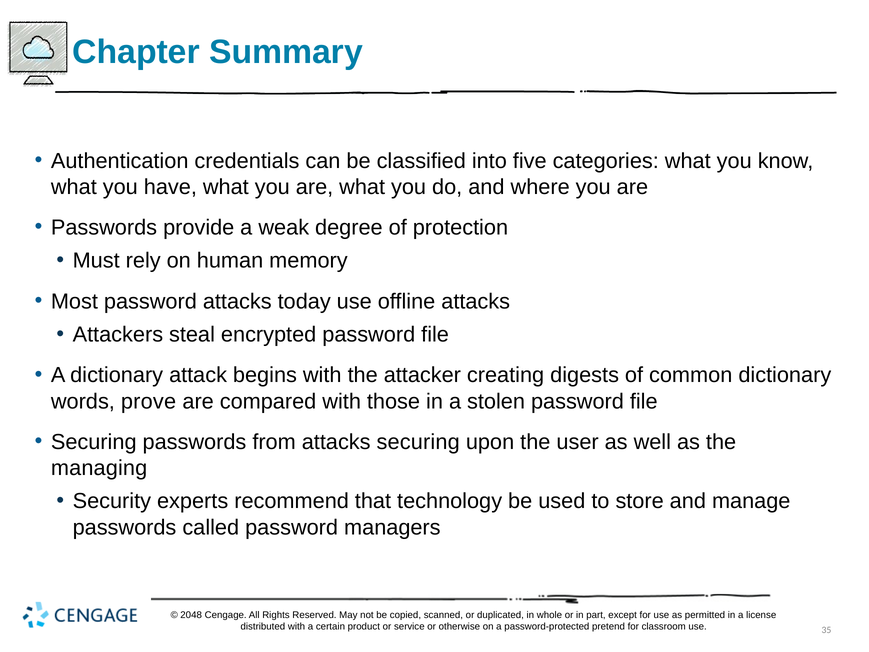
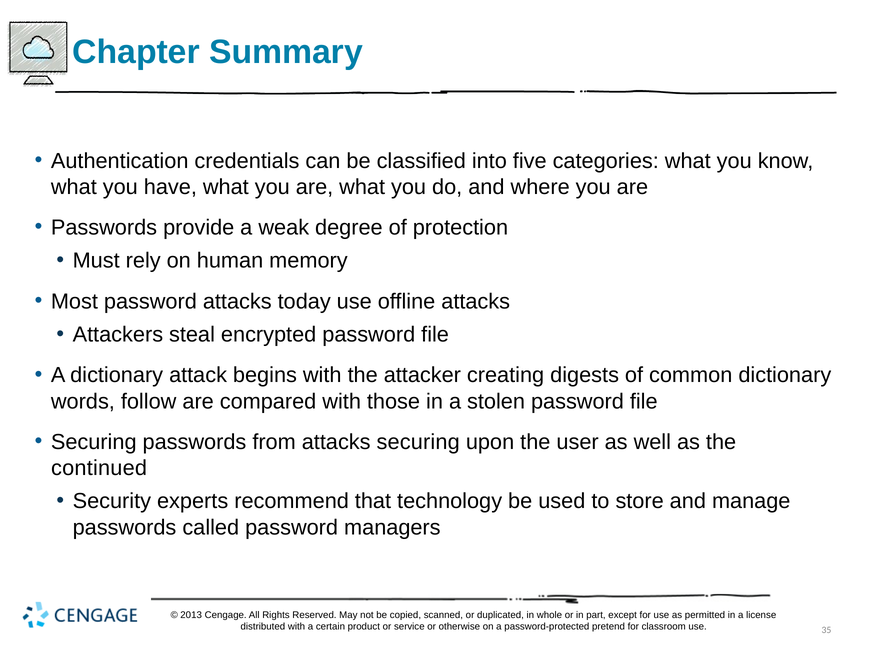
prove: prove -> follow (149, 401)
managing: managing -> continued (99, 468)
2048: 2048 -> 2013 (191, 615)
